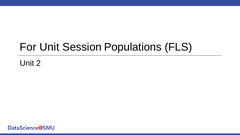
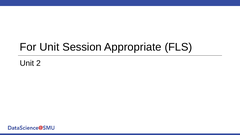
Populations: Populations -> Appropriate (133, 47)
